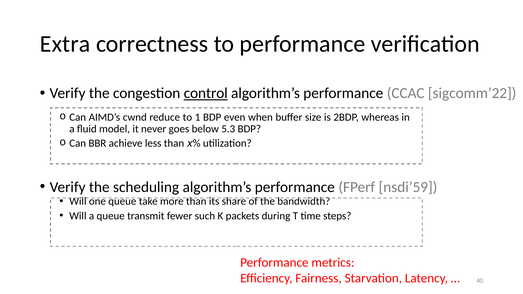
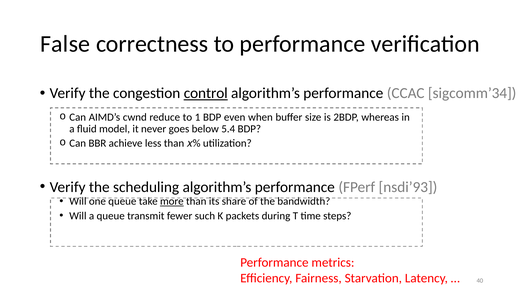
Extra: Extra -> False (65, 44)
sigcomm’22: sigcomm’22 -> sigcomm’34 (472, 93)
5.3: 5.3 -> 5.4 (228, 129)
nsdi’59: nsdi’59 -> nsdi’93 (408, 187)
more underline: none -> present (172, 201)
